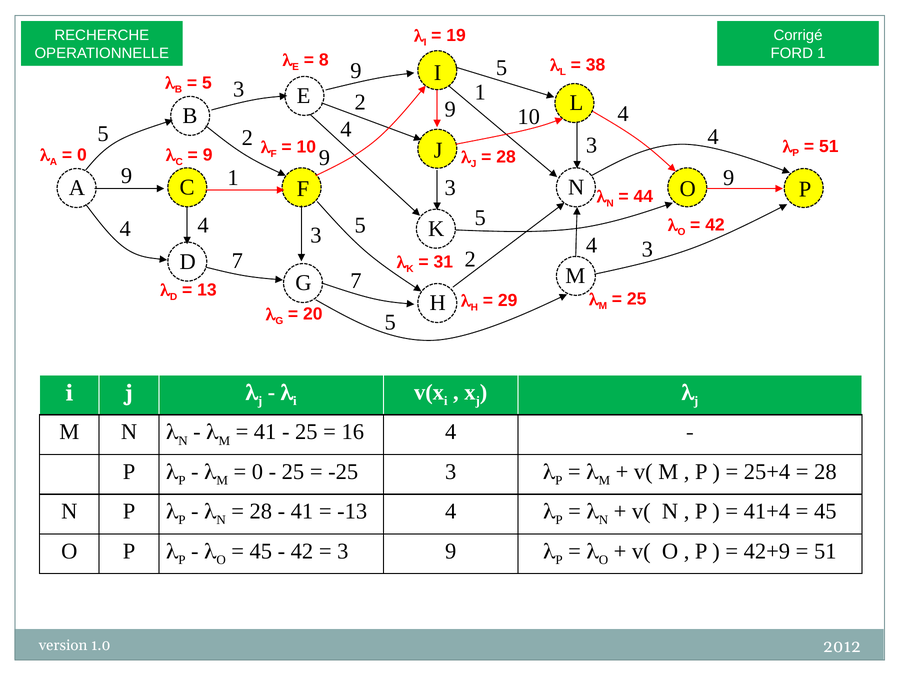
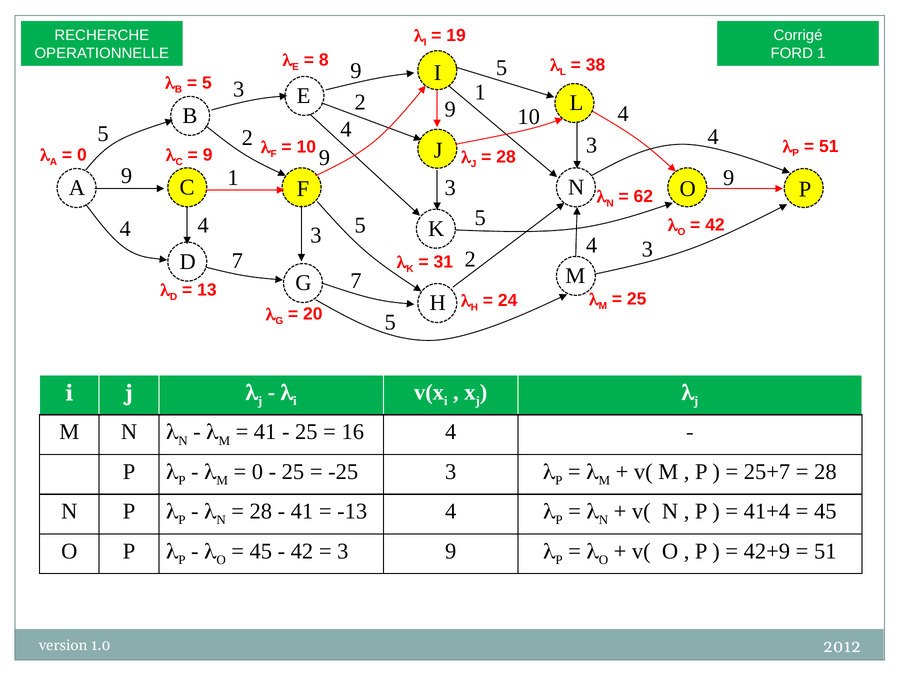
44: 44 -> 62 (643, 196)
29: 29 -> 24 (508, 301)
25+4: 25+4 -> 25+7 (767, 472)
